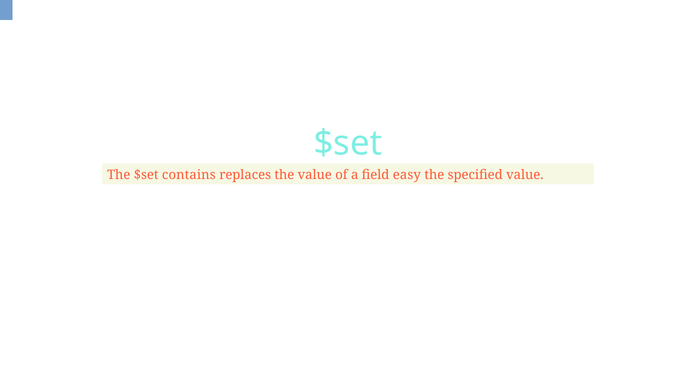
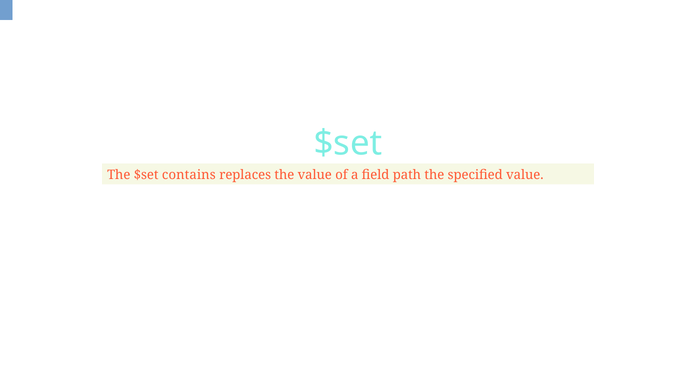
easy: easy -> path (407, 175)
